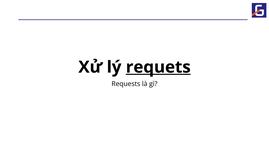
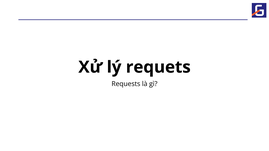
requets underline: present -> none (158, 67)
